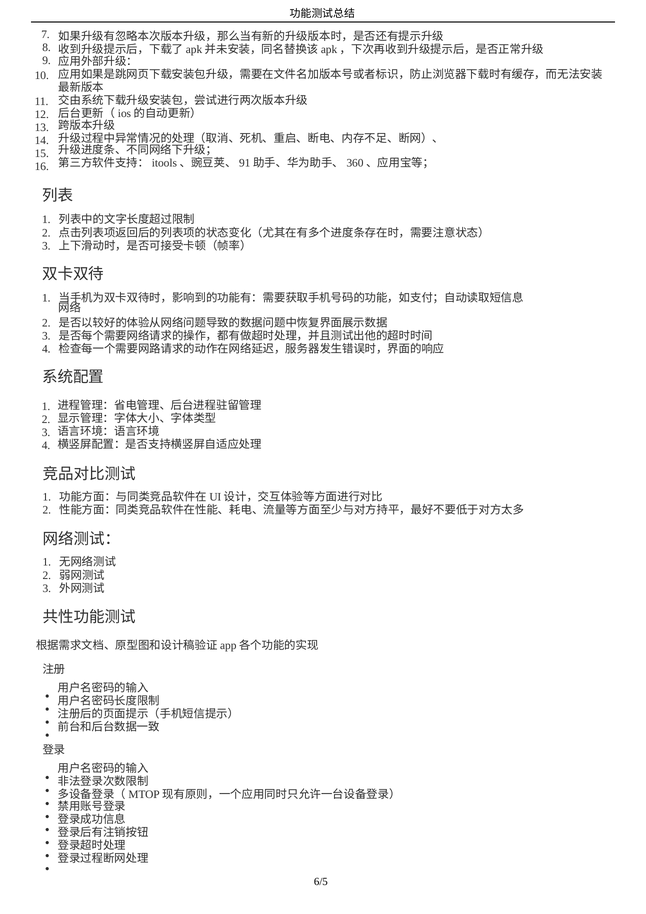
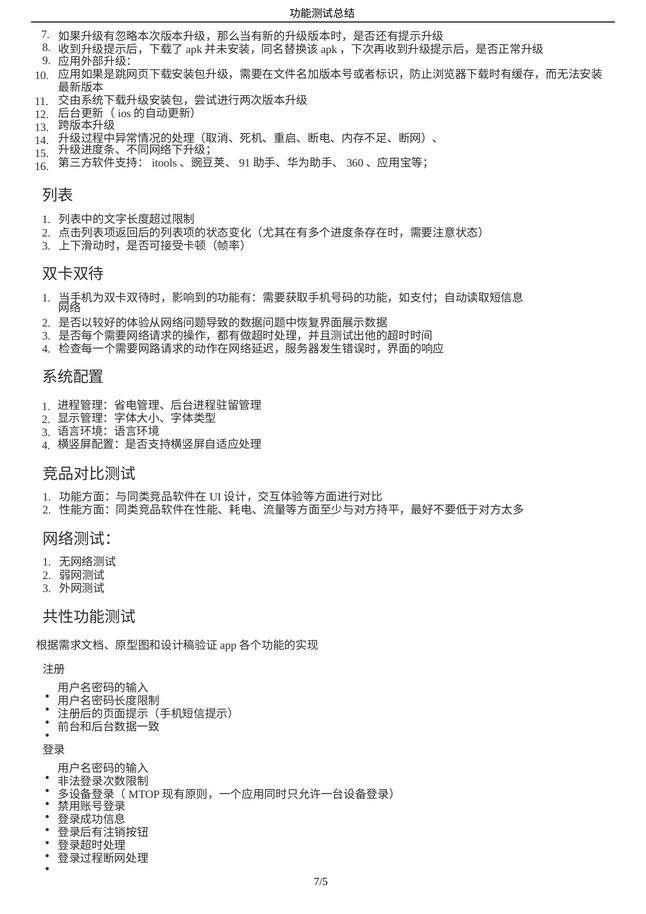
6/5: 6/5 -> 7/5 (321, 882)
